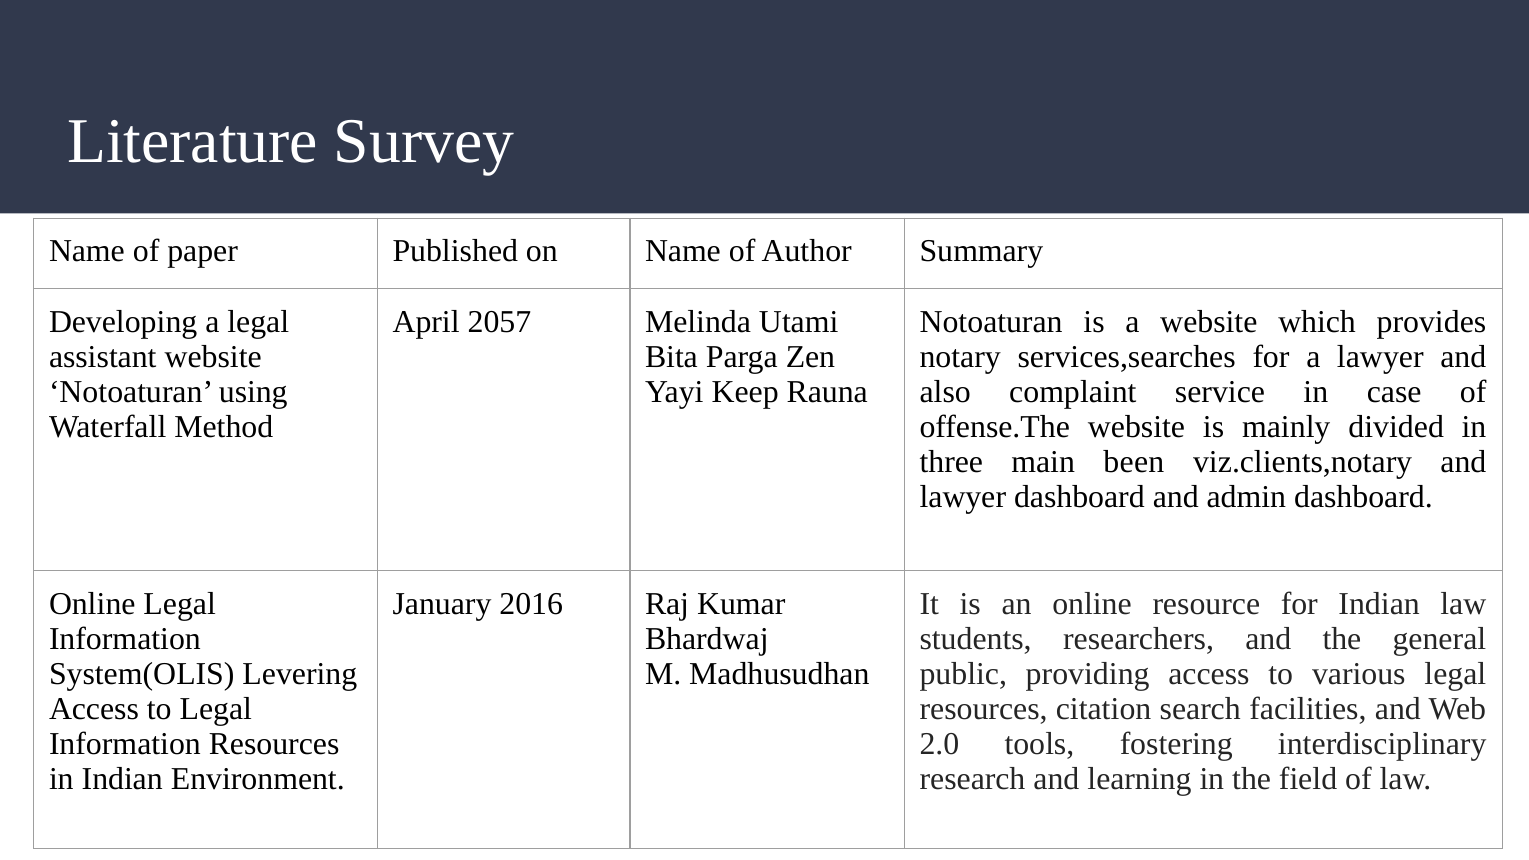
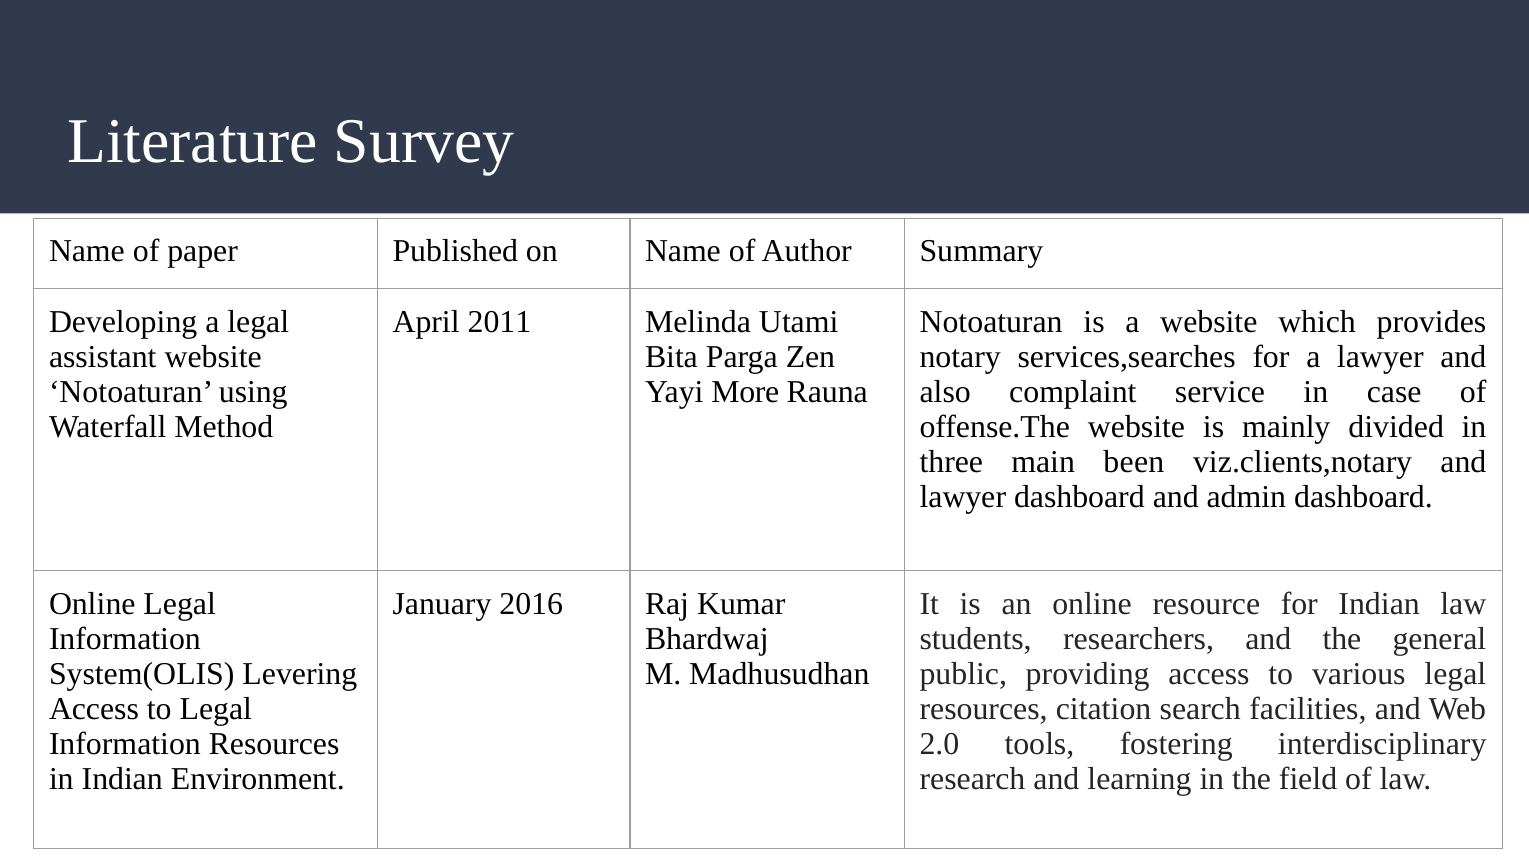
2057: 2057 -> 2011 (499, 322)
Keep: Keep -> More (745, 392)
